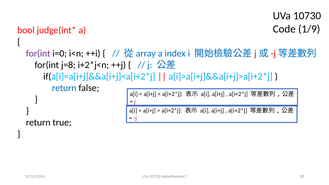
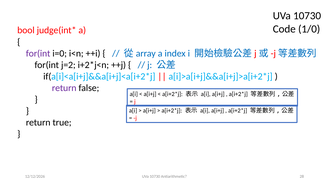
1/9: 1/9 -> 1/0 (309, 29)
j=8: j=8 -> j=2 (68, 65)
return colour: blue -> purple (64, 88)
